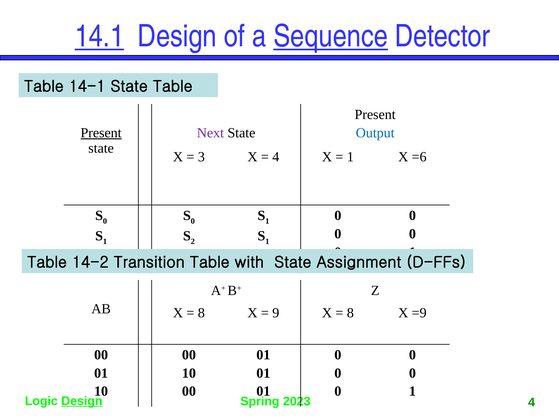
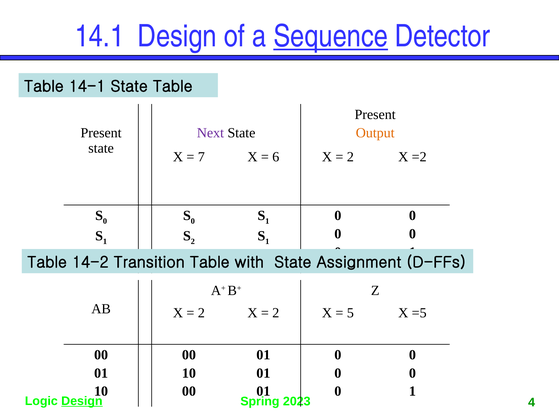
14.1 underline: present -> none (99, 36)
Present underline: present -> none (101, 133)
Output colour: blue -> orange (375, 133)
3: 3 -> 7 (201, 157)
4: 4 -> 6 (276, 157)
1: 1 -> 2 (350, 157)
=6: =6 -> =2 (419, 157)
8: 8 -> 2 (201, 313)
9: 9 -> 2 (276, 313)
8: 8 -> 5 (350, 313)
=9: =9 -> =5 (419, 313)
